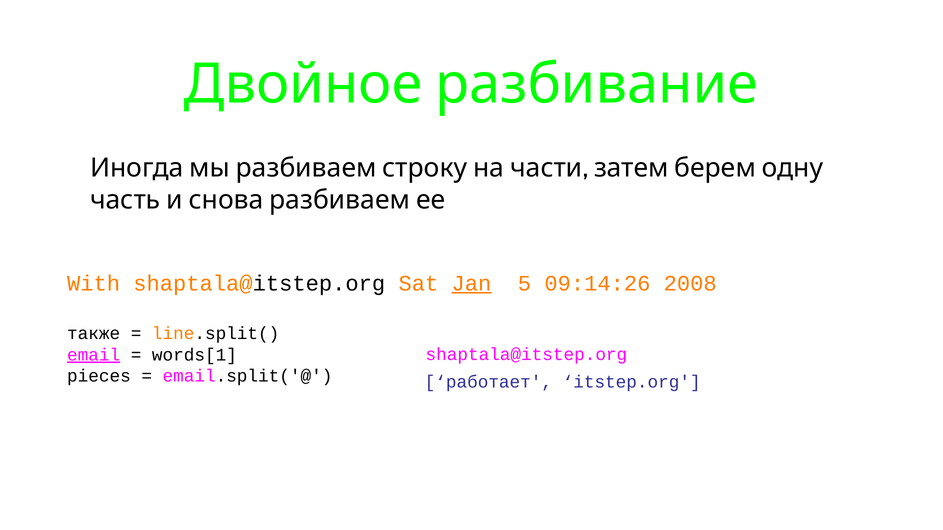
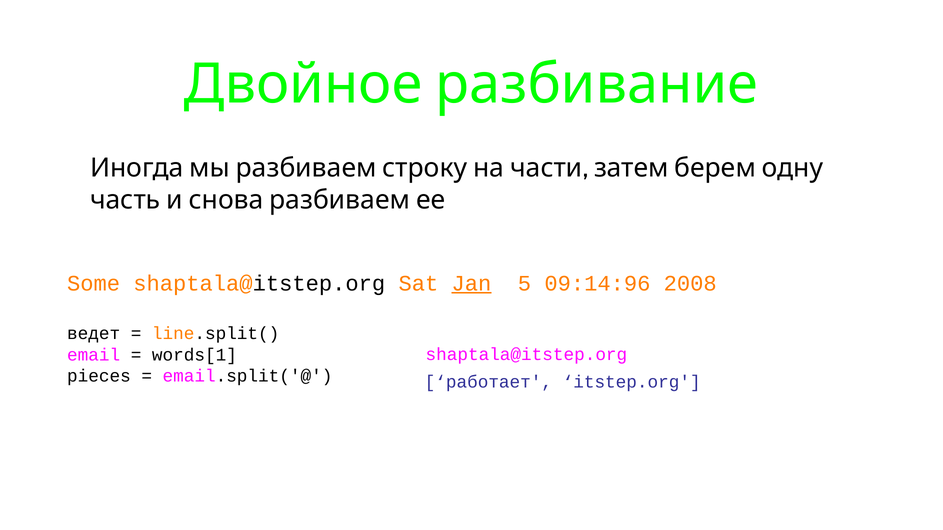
With: With -> Some (94, 284)
09:14:26: 09:14:26 -> 09:14:96 (597, 284)
также: также -> ведет (94, 334)
email underline: present -> none (94, 355)
